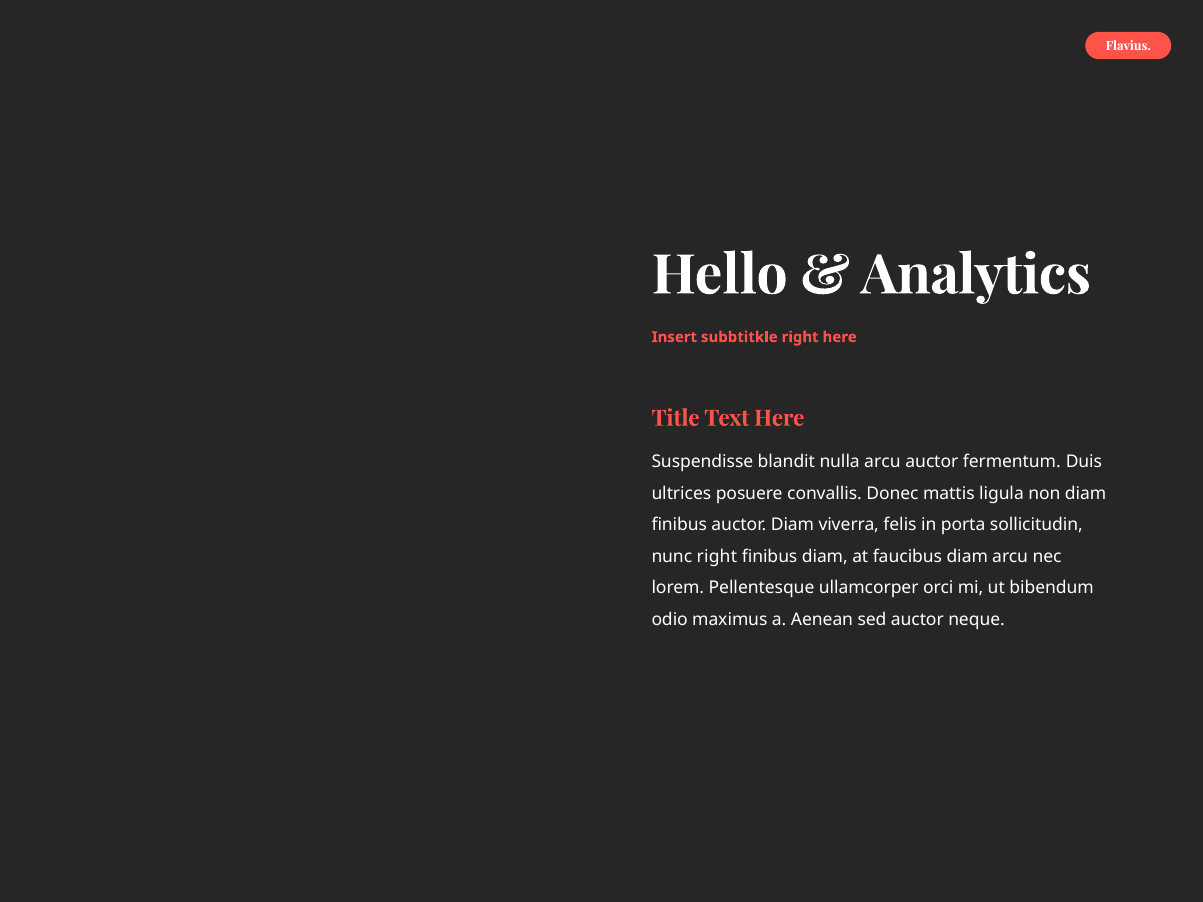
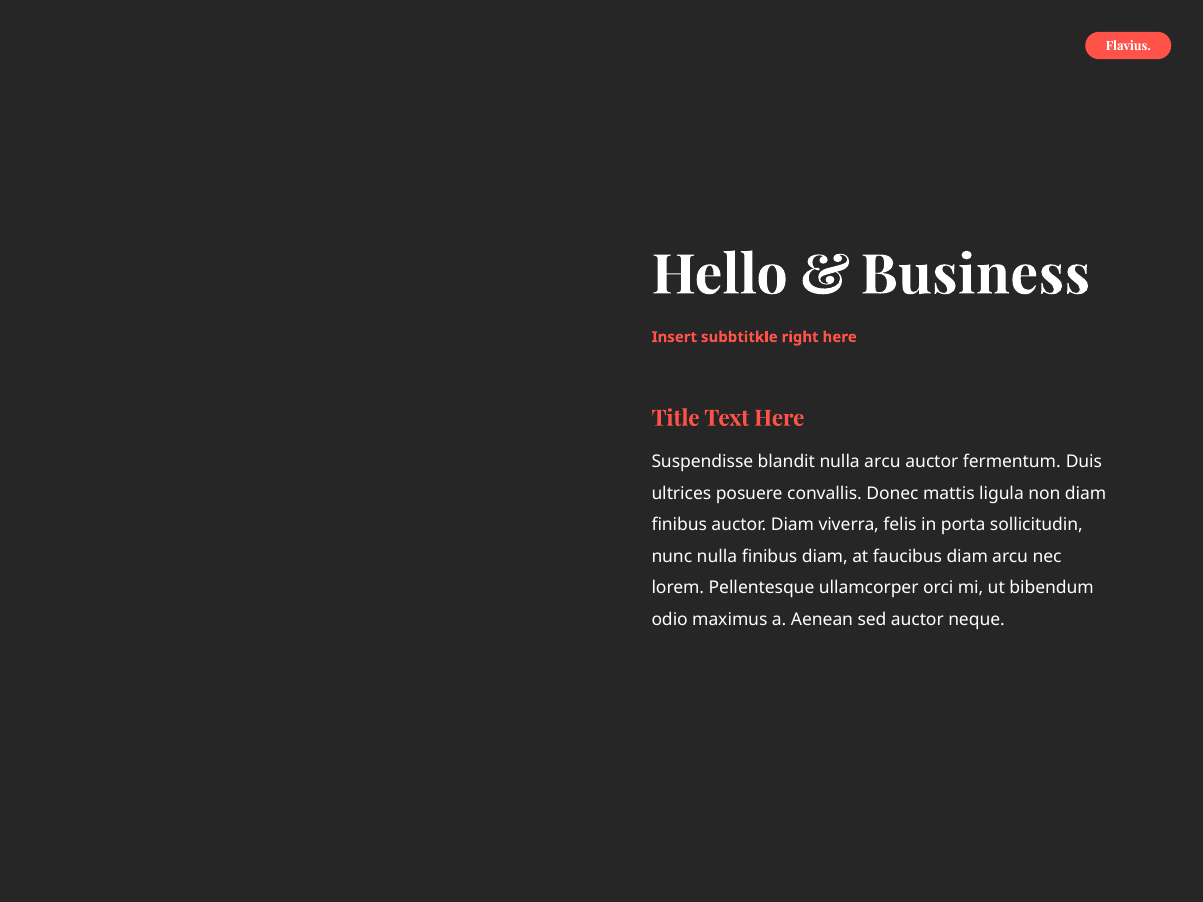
Analytics: Analytics -> Business (975, 275)
nunc right: right -> nulla (717, 557)
